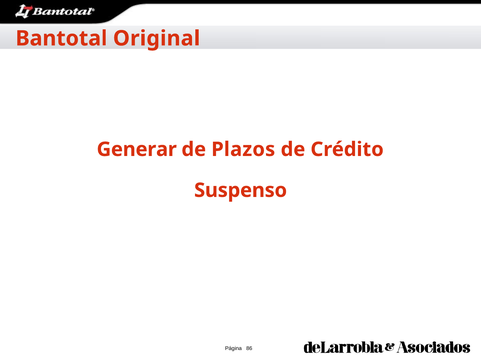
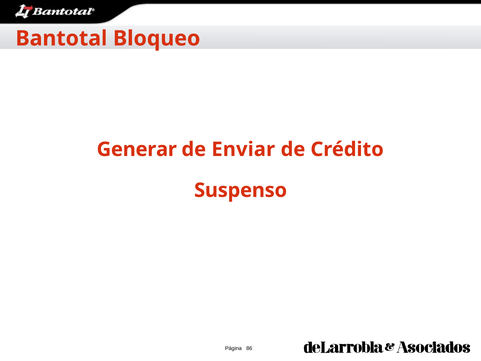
Original: Original -> Bloqueo (157, 38)
Plazos: Plazos -> Enviar (243, 149)
